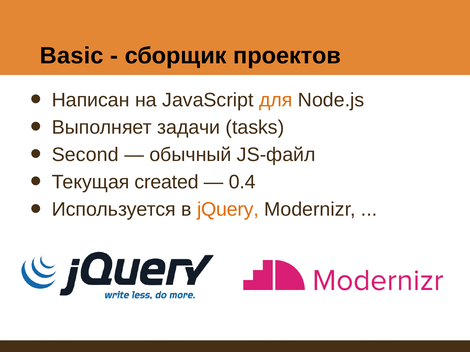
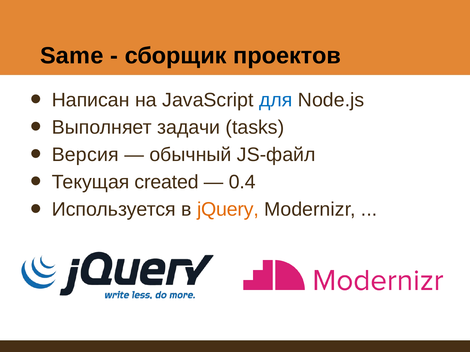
Basic: Basic -> Same (72, 56)
для colour: orange -> blue (276, 100)
Second: Second -> Версия (85, 155)
